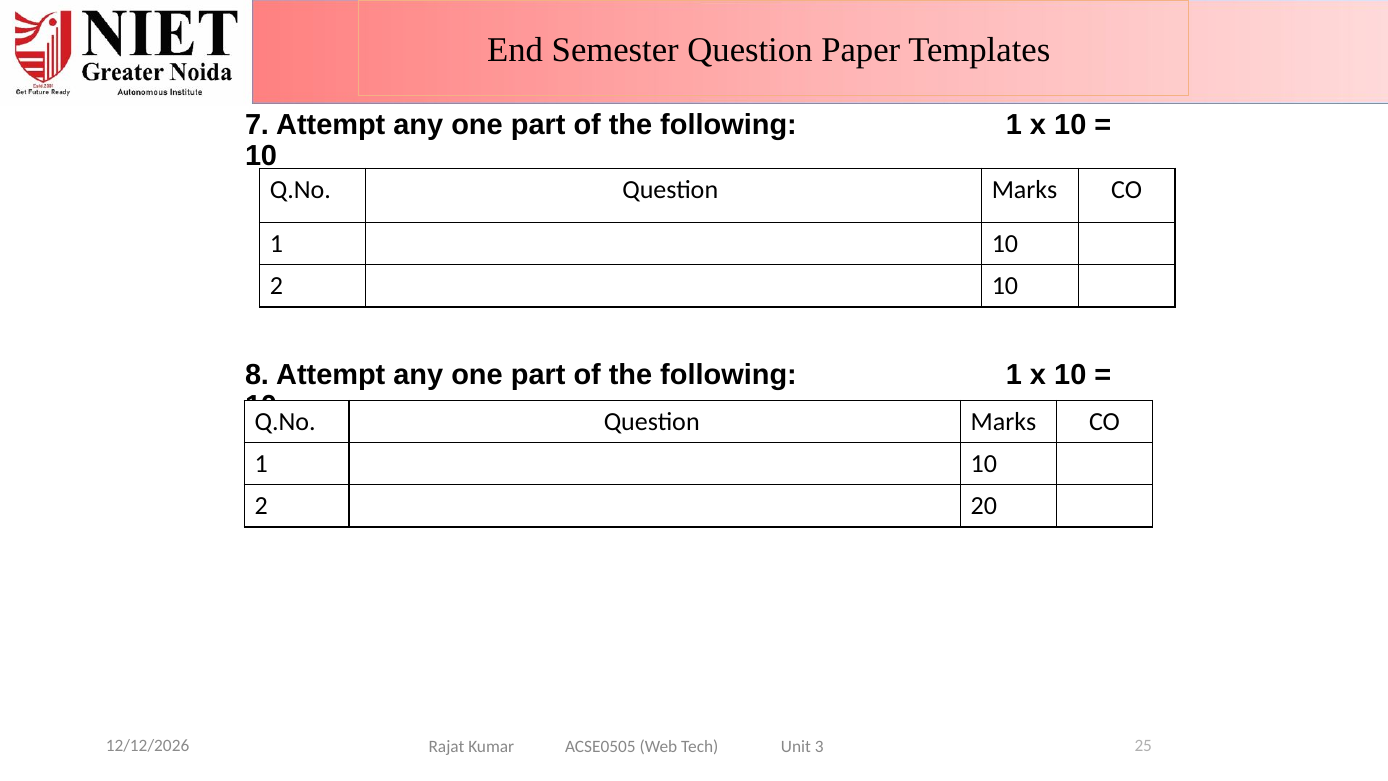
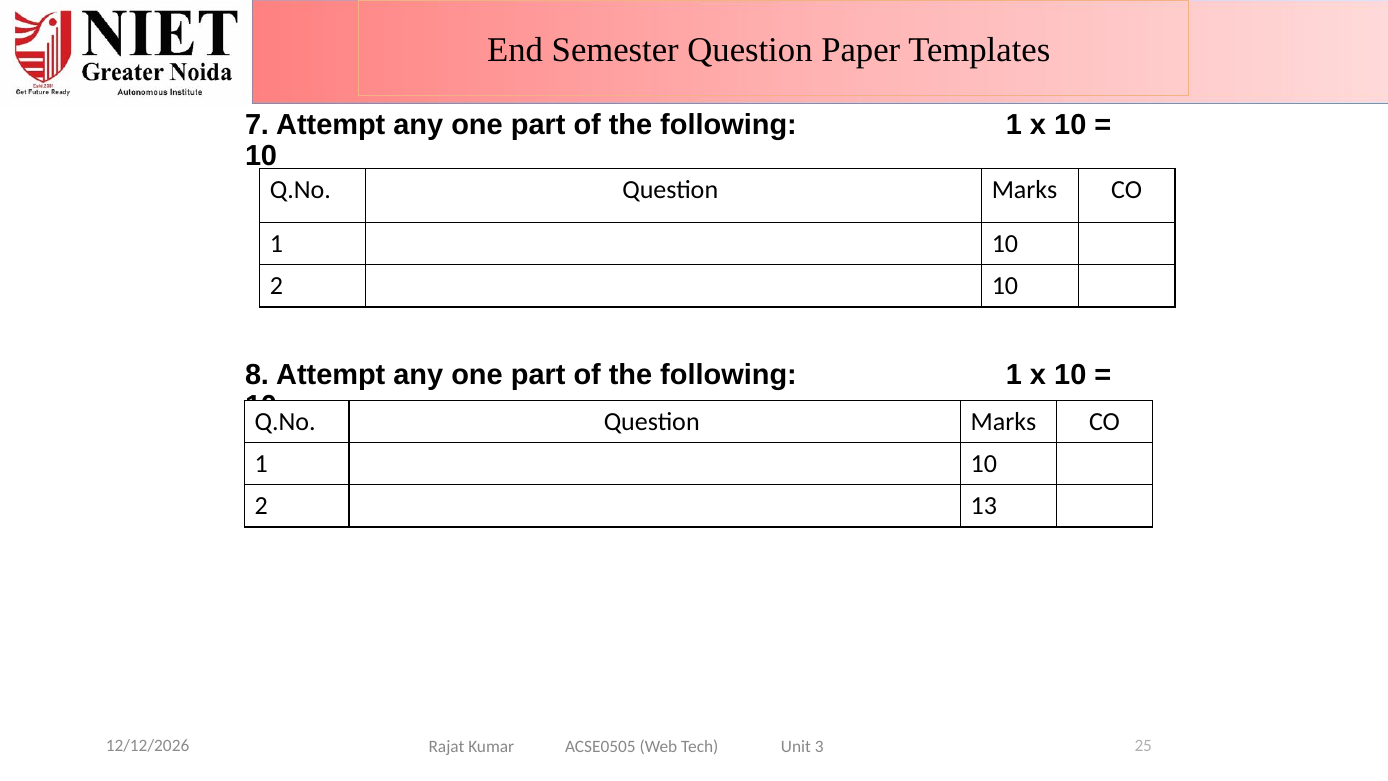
20: 20 -> 13 (984, 506)
